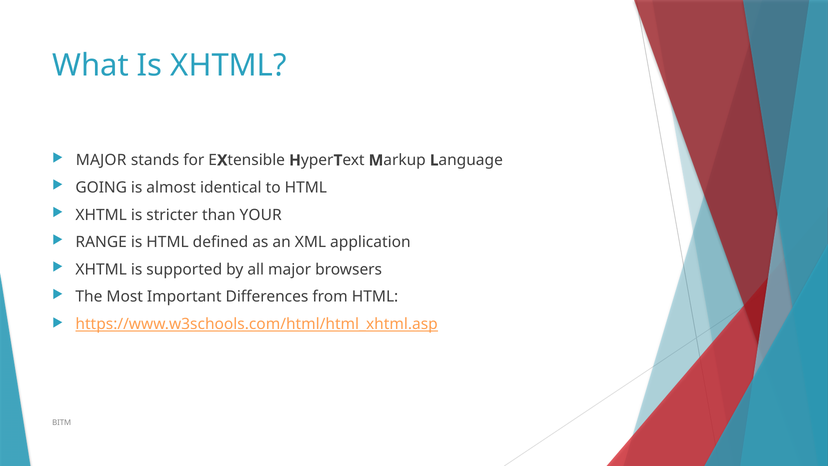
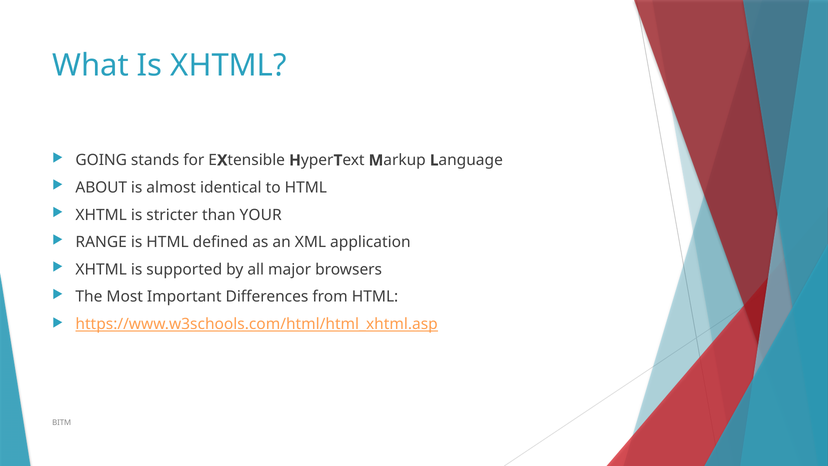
MAJOR: MAJOR -> GOING (101, 160)
GOING: GOING -> ABOUT (101, 188)
